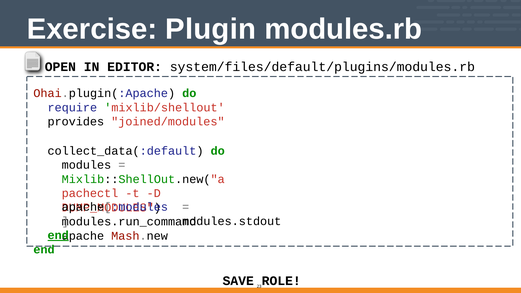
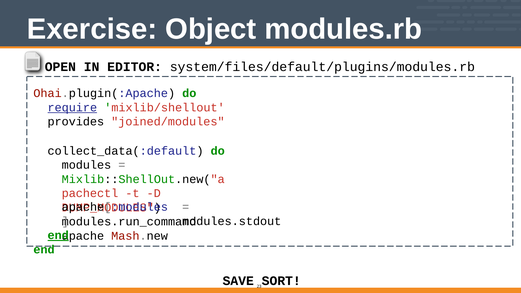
Plugin: Plugin -> Object (211, 29)
require underline: none -> present (72, 108)
ROLE: ROLE -> SORT (281, 281)
